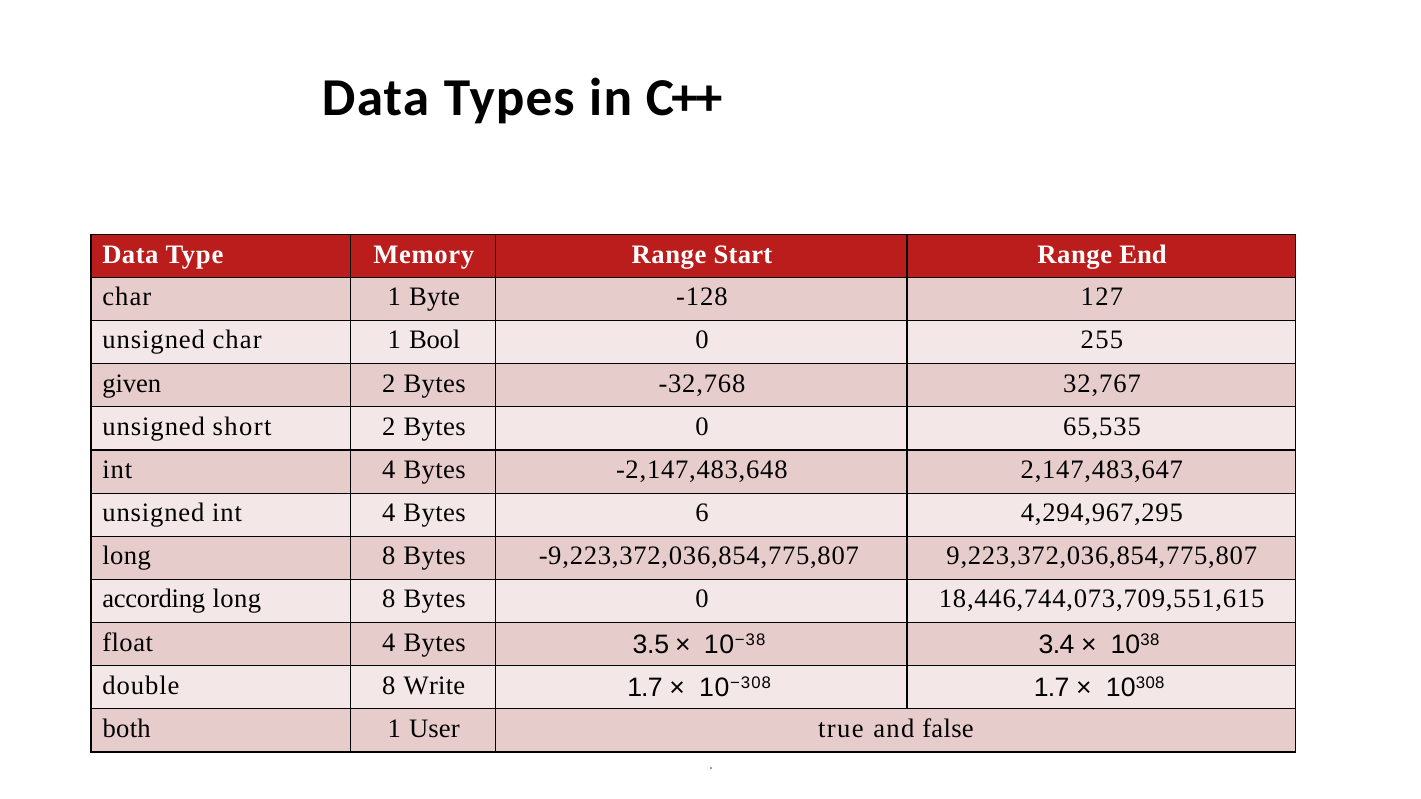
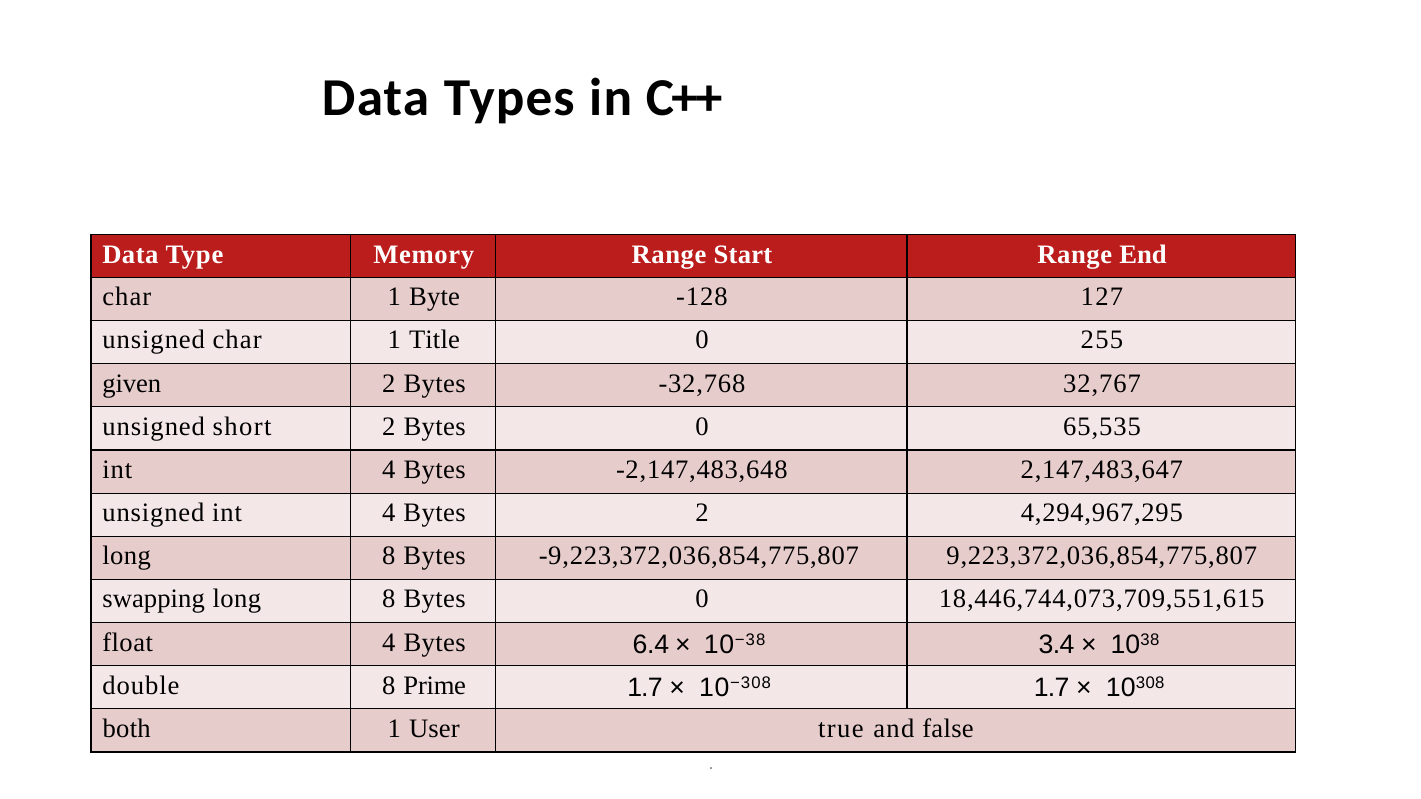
Bool: Bool -> Title (434, 340)
Bytes 6: 6 -> 2 (702, 513)
according: according -> swapping (154, 599)
3.5: 3.5 -> 6.4 (651, 645)
Write: Write -> Prime (435, 686)
